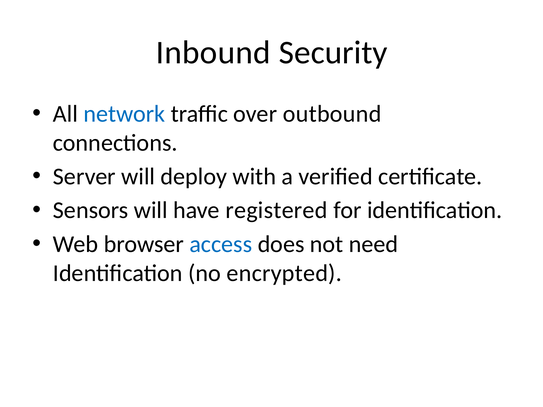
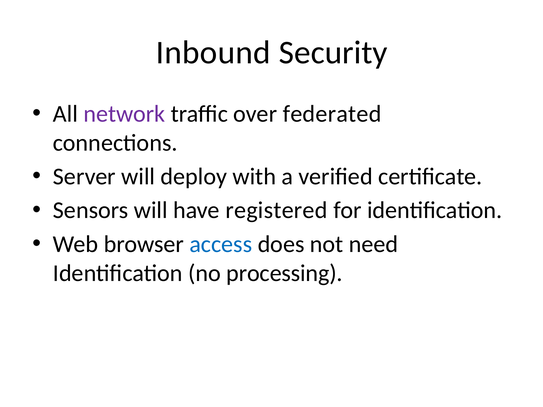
network colour: blue -> purple (124, 114)
outbound: outbound -> federated (332, 114)
encrypted: encrypted -> processing (284, 273)
